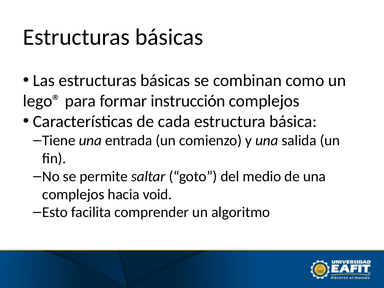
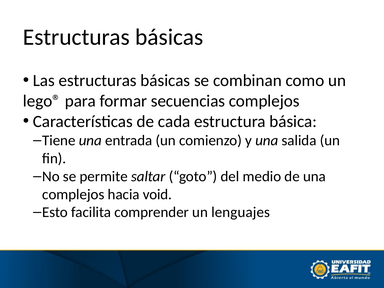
instrucción: instrucción -> secuencias (188, 101)
algoritmo: algoritmo -> lenguajes (241, 212)
